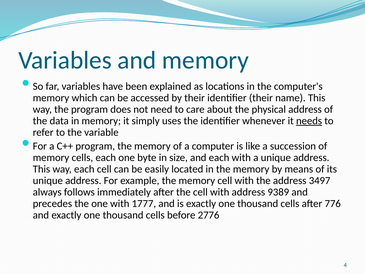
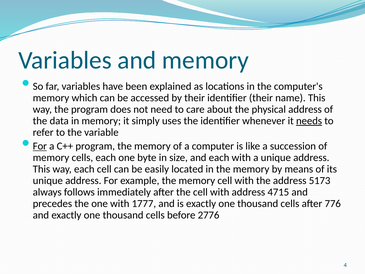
For underline: none -> present (40, 146)
3497: 3497 -> 5173 (320, 181)
9389: 9389 -> 4715 (278, 192)
